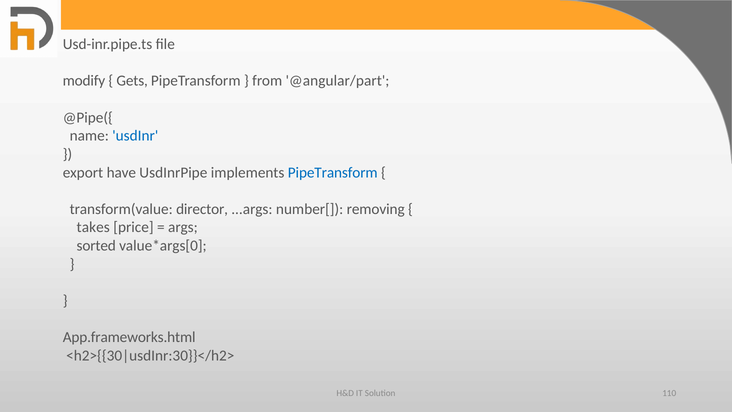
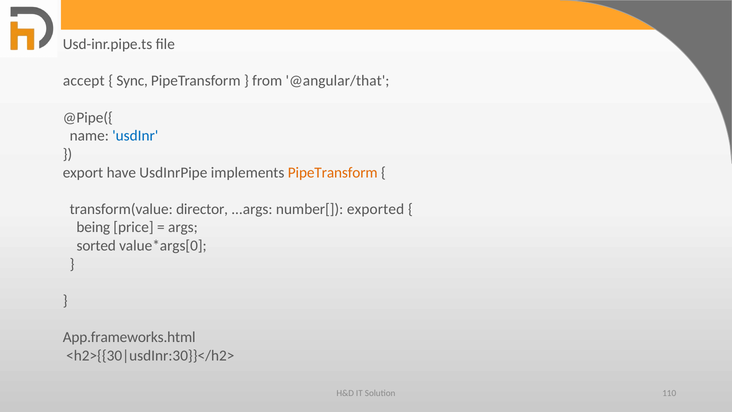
modify: modify -> accept (84, 81)
Gets: Gets -> Sync (132, 81)
@angular/part: @angular/part -> @angular/that (338, 81)
PipeTransform colour: blue -> orange (333, 172)
removing: removing -> exported (376, 209)
takes: takes -> being (93, 227)
